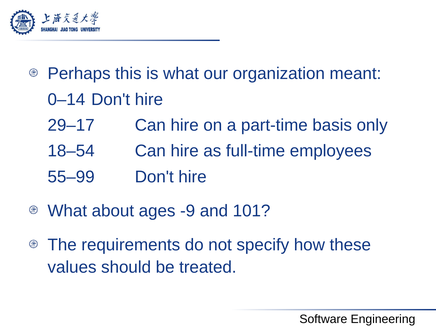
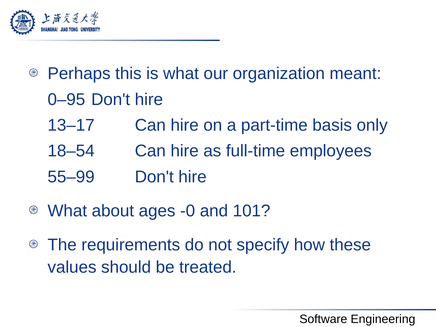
0–14: 0–14 -> 0–95 (66, 99)
29–17: 29–17 -> 13–17 (71, 125)
-9: -9 -> -0 (188, 211)
